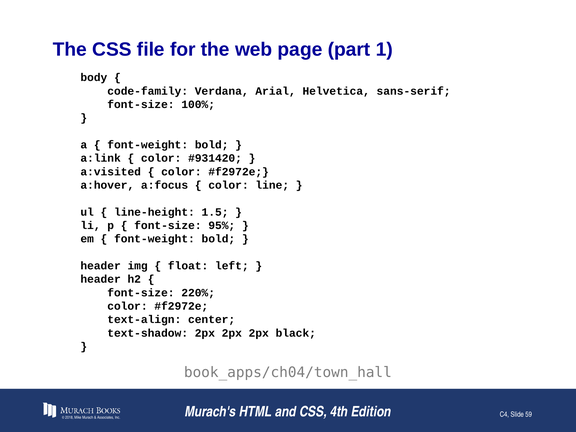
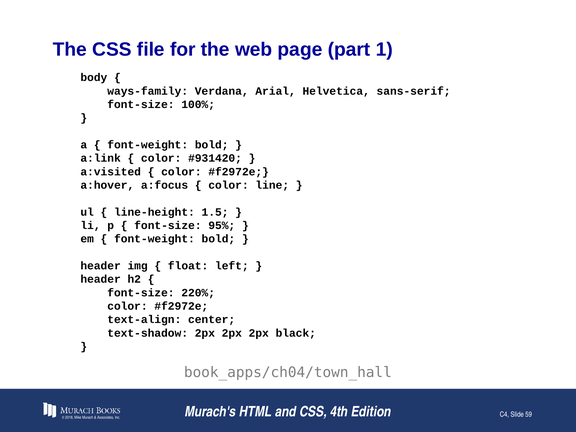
code-family: code-family -> ways-family (148, 91)
